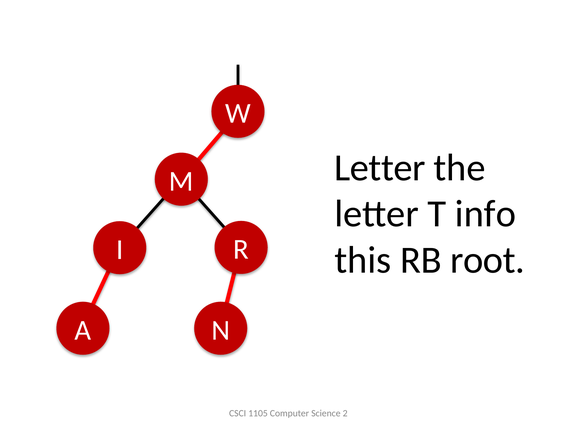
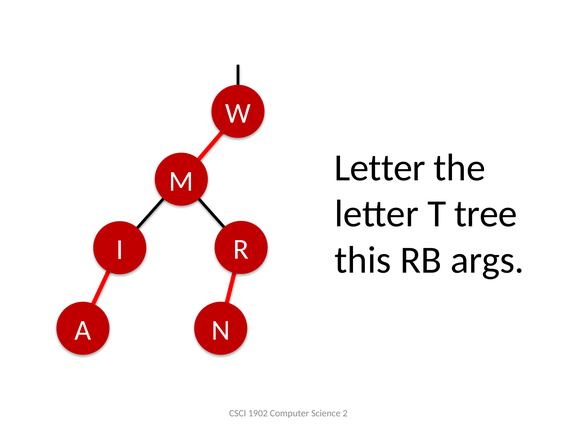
info: info -> tree (486, 214)
root: root -> args (487, 260)
1105: 1105 -> 1902 (258, 413)
